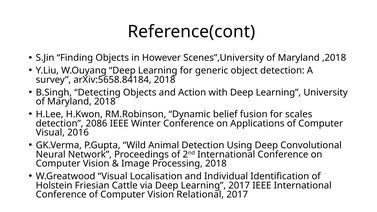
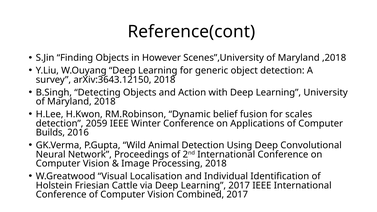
arXiv:5658.84184: arXiv:5658.84184 -> arXiv:3643.12150 (112, 80)
2086: 2086 -> 2059 (97, 123)
Visual: Visual -> Builds (50, 133)
Relational: Relational -> Combined (200, 195)
